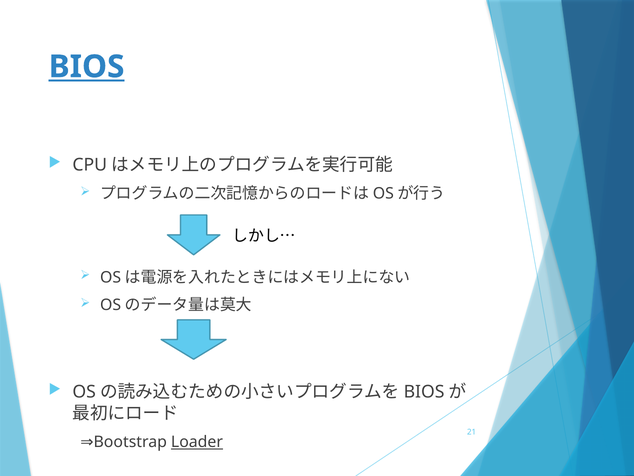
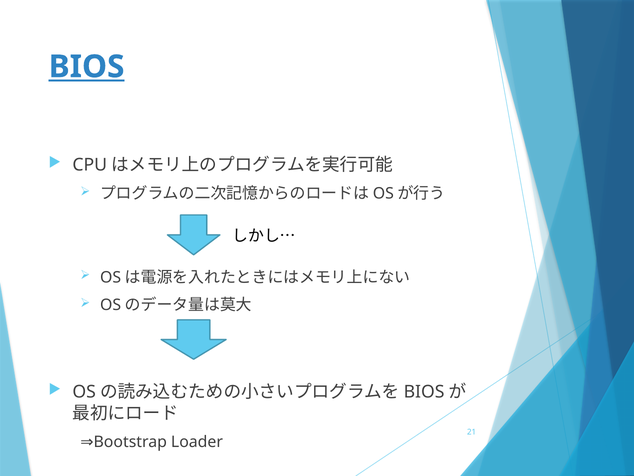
Loader underline: present -> none (197, 442)
